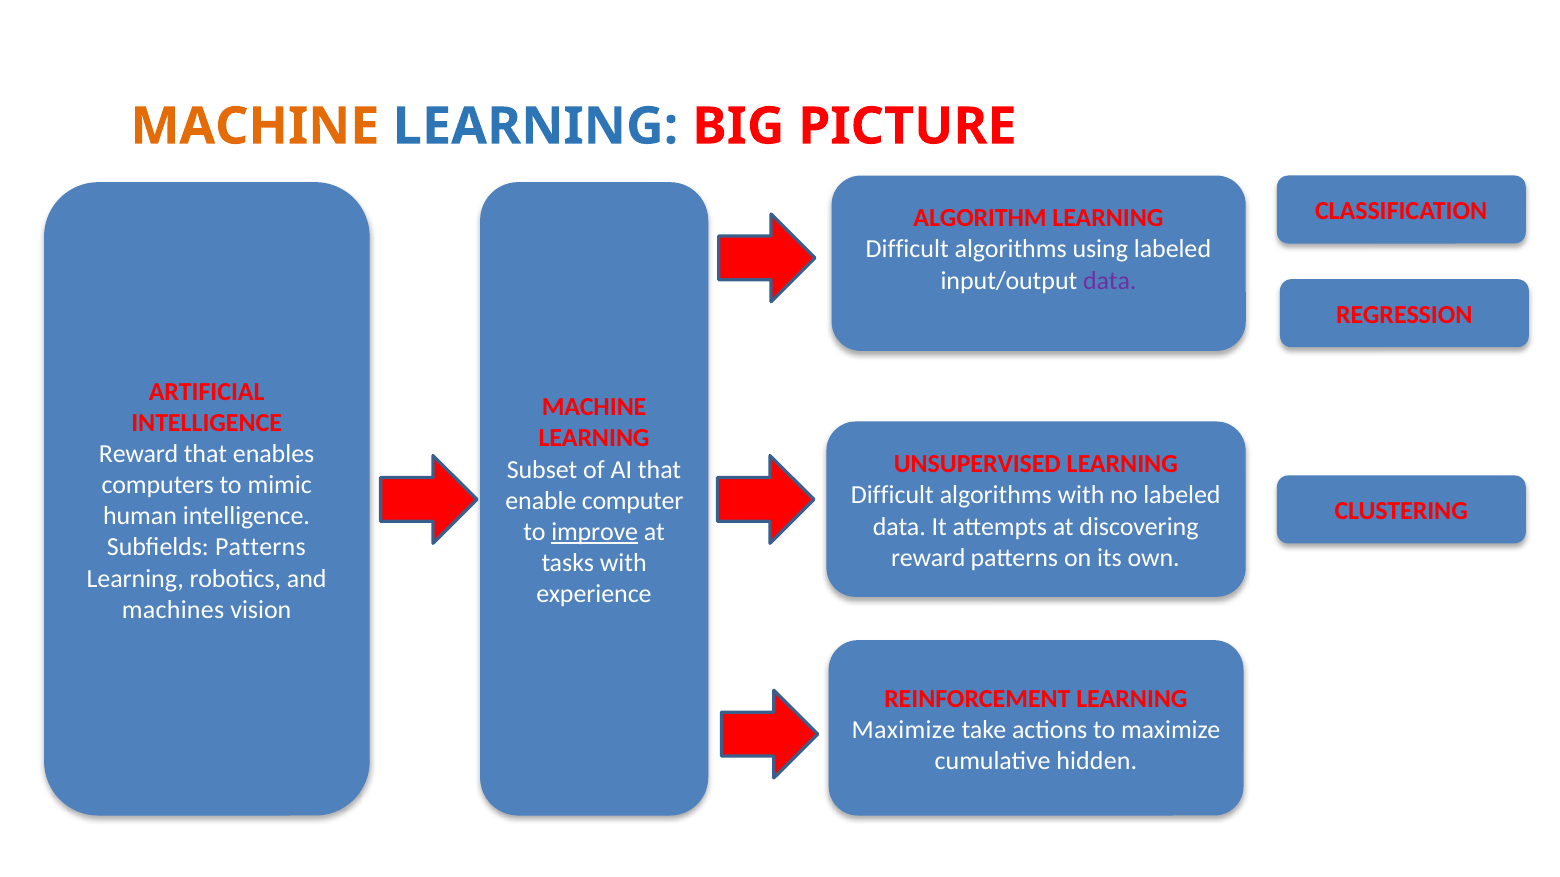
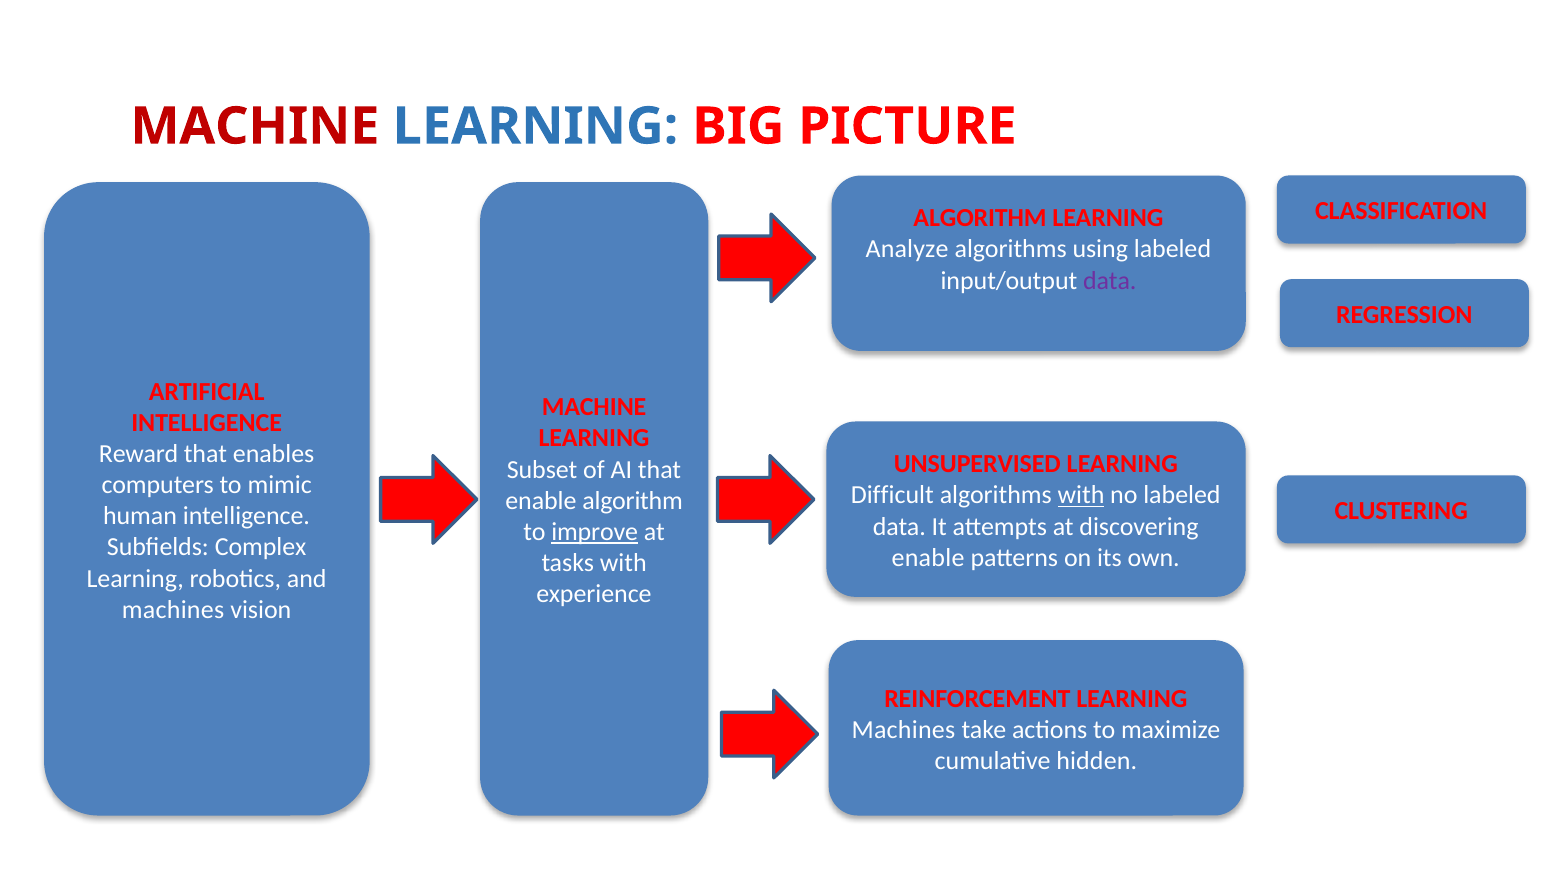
MACHINE colour: orange -> red (255, 126)
Difficult: Difficult -> Analyze (907, 250)
with underline: none -> present (1081, 496)
enable computer: computer -> algorithm (633, 501)
Subfields Patterns: Patterns -> Complex (261, 548)
reward: reward -> enable (928, 558)
Maximize: Maximize -> Machines (903, 730)
